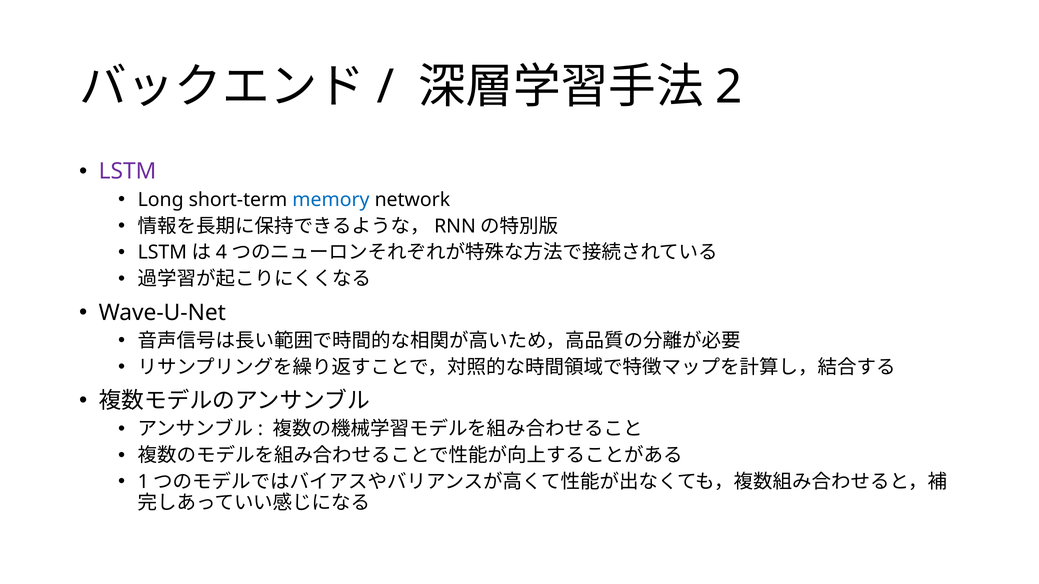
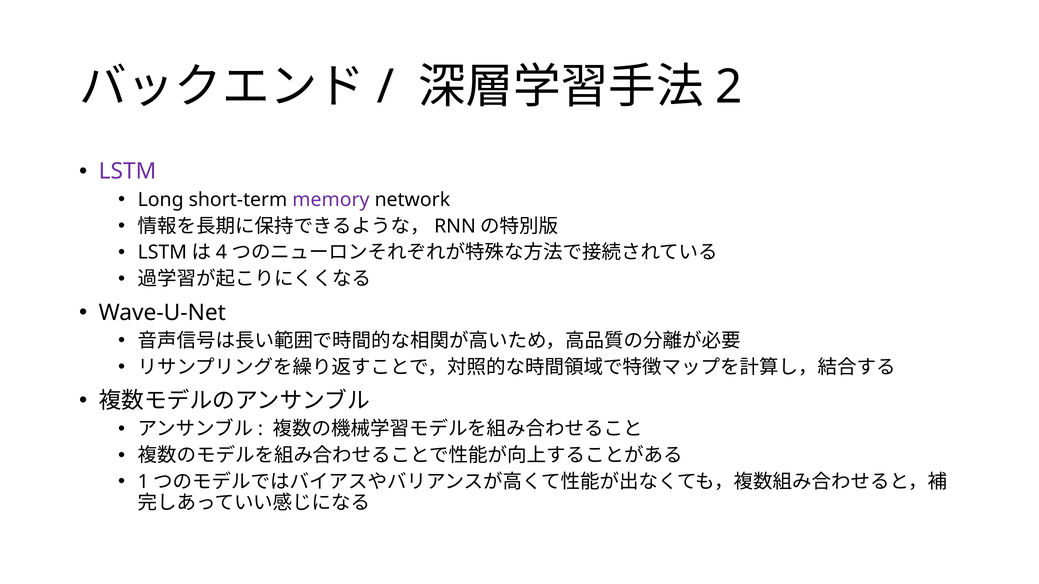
memory colour: blue -> purple (331, 200)
